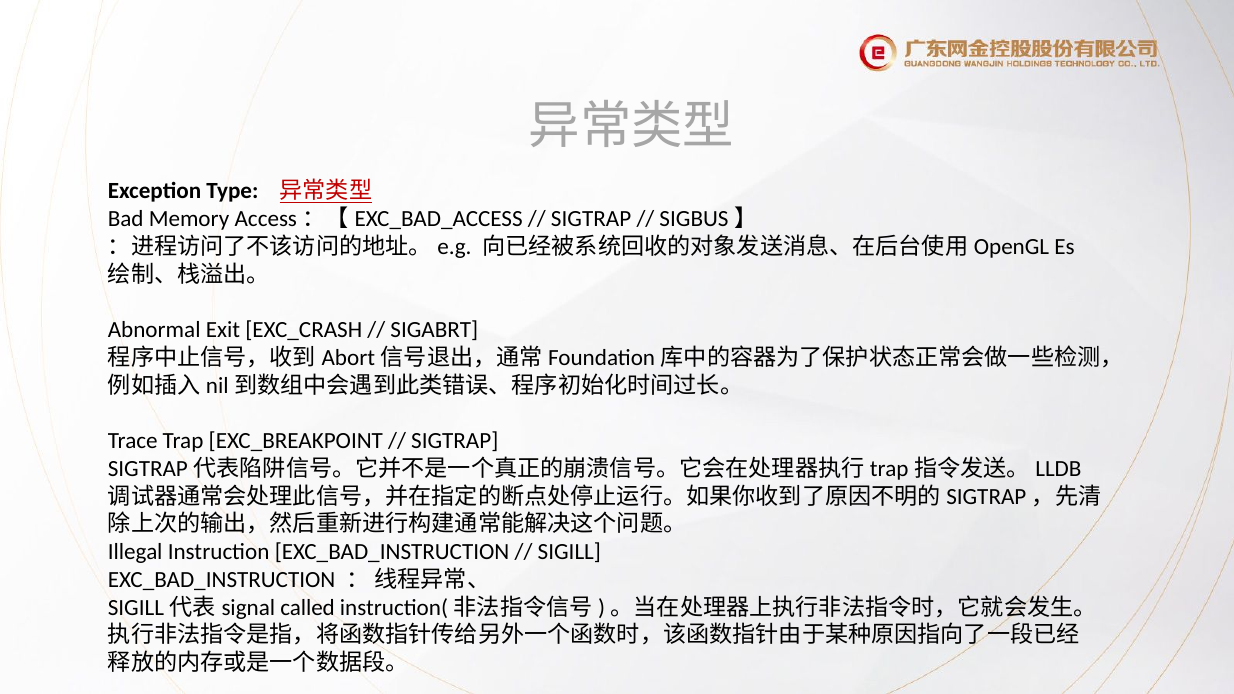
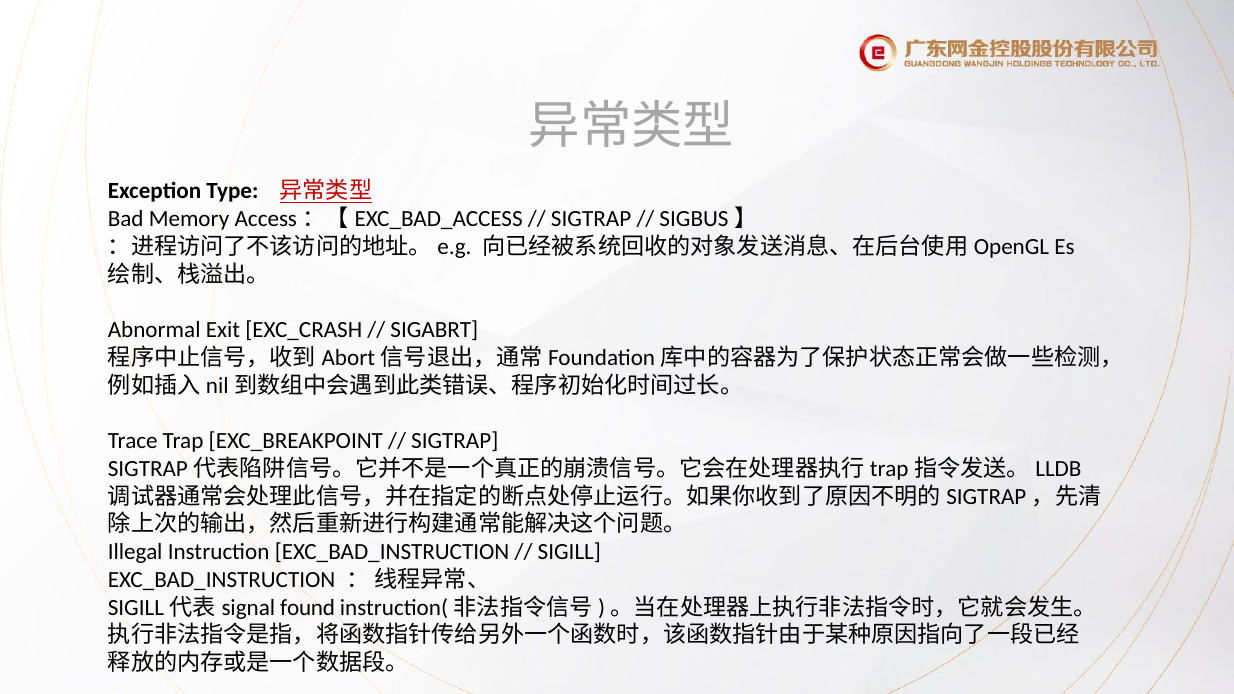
called: called -> found (308, 608)
